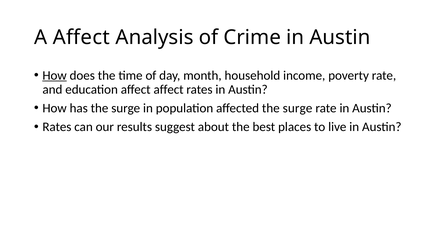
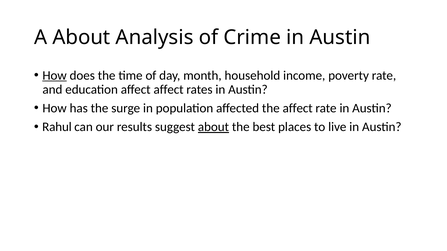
A Affect: Affect -> About (81, 38)
affected the surge: surge -> affect (298, 108)
Rates: Rates -> Rahul (57, 127)
about underline: none -> present (213, 127)
